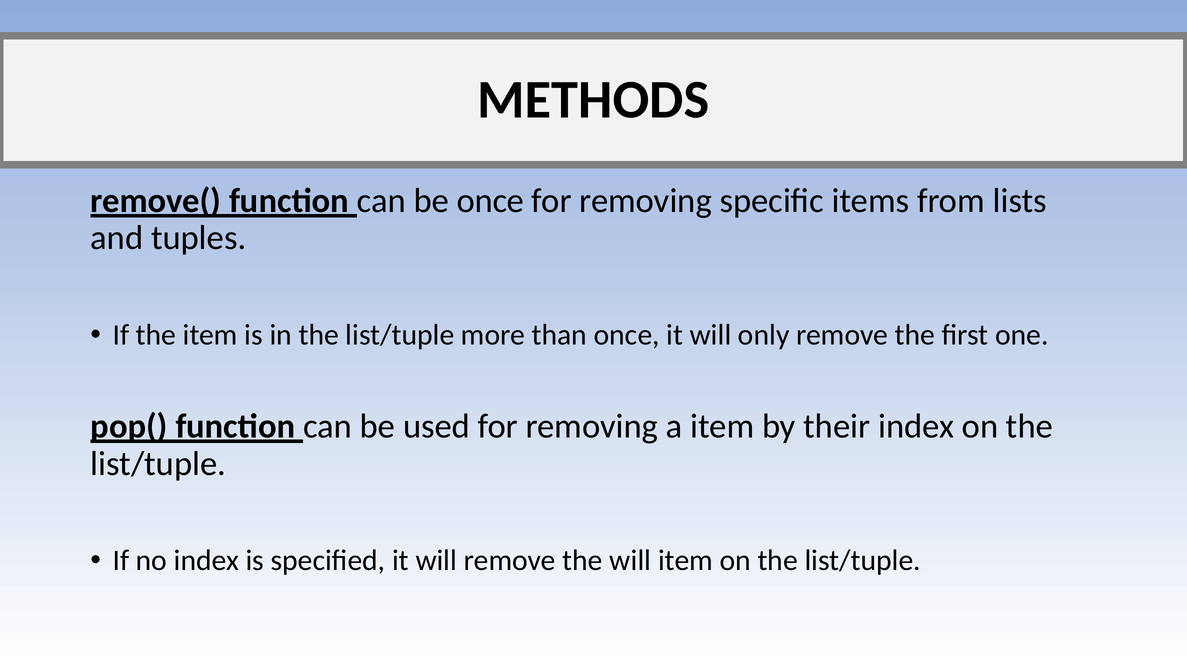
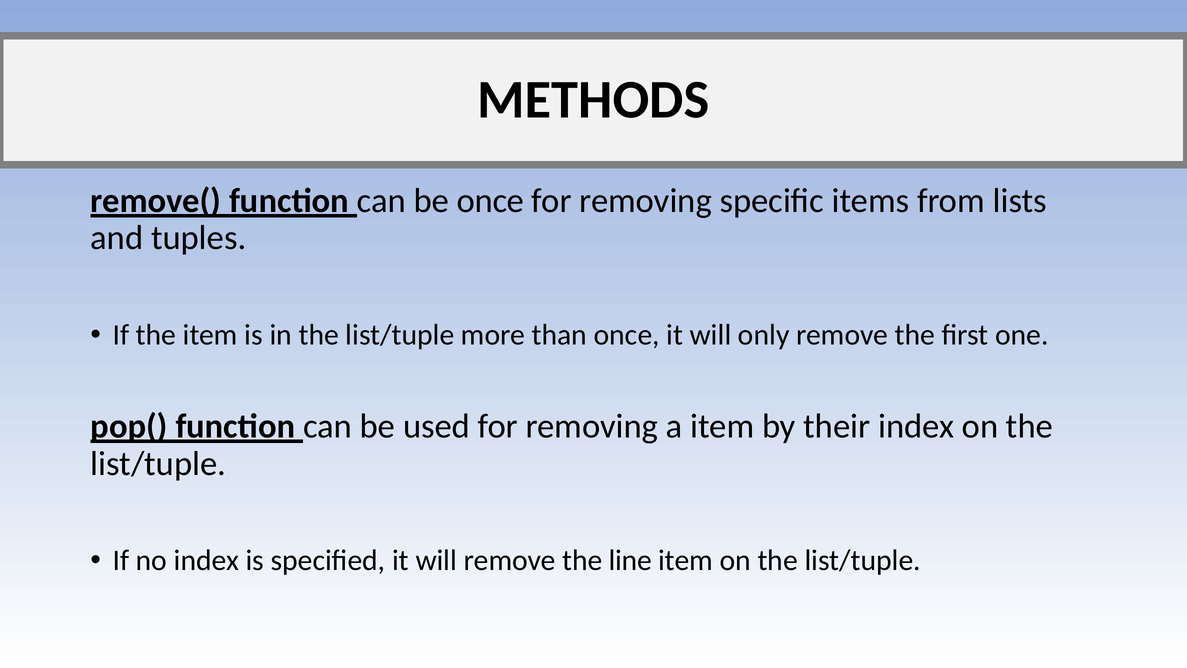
the will: will -> line (630, 560)
